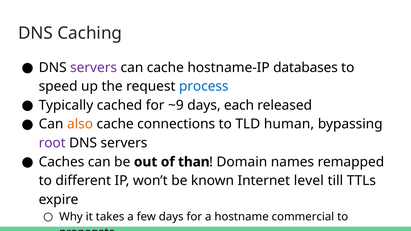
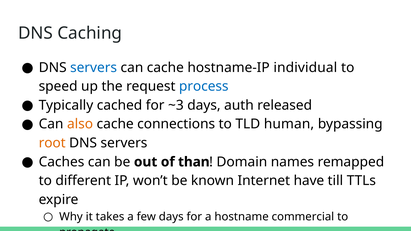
servers colour: purple -> blue (94, 68)
databases: databases -> individual (305, 68)
~9: ~9 -> ~3 (176, 105)
each: each -> auth (239, 105)
root colour: purple -> orange (52, 143)
level: level -> have (309, 181)
